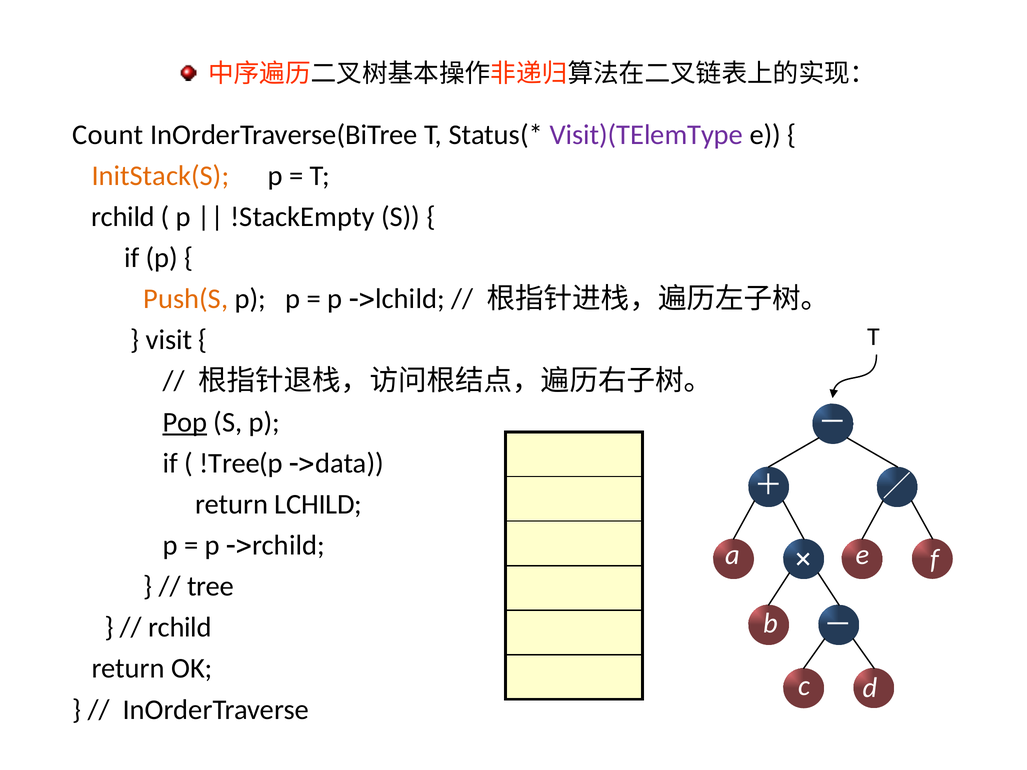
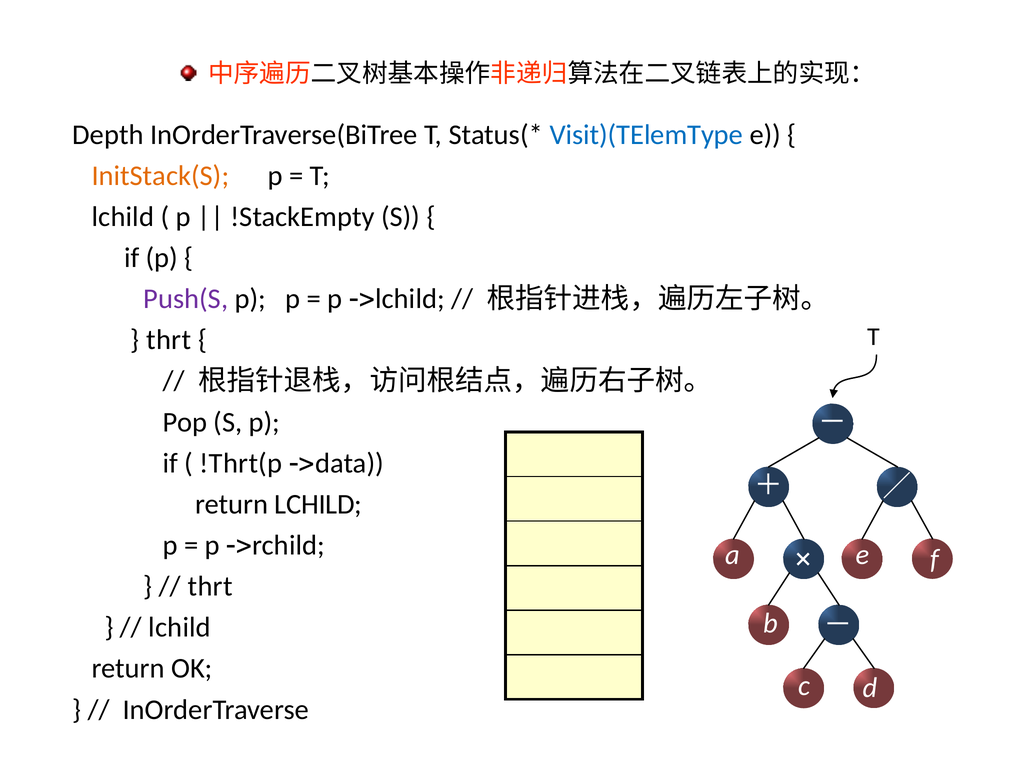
Count: Count -> Depth (108, 135)
Visit)(TElemType colour: purple -> blue (646, 135)
rchild: rchild -> lchild (123, 217)
Push(S colour: orange -> purple (186, 299)
visit: visit -> thrt (169, 340)
Pop underline: present -> none (185, 422)
!Tree(p: !Tree(p -> !Thrt(p (241, 463)
tree: tree -> thrt (210, 587)
rchild: rchild -> lchild (180, 628)
